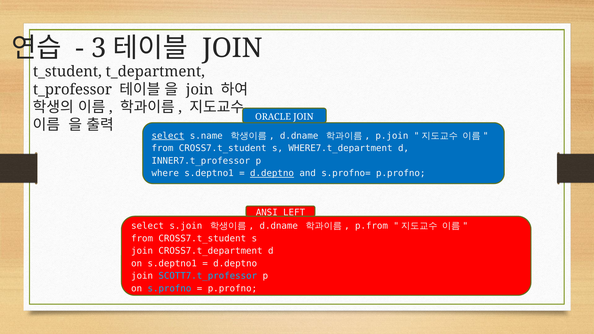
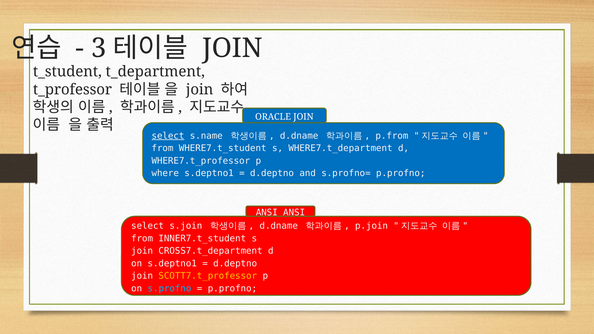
p.join: p.join -> p.from (392, 136)
CROSS7.t_student: CROSS7.t_student -> WHERE7.t_student (223, 148)
INNER7.t_professor: INNER7.t_professor -> WHERE7.t_professor (201, 161)
d.deptno underline: present -> none (272, 173)
ANSI LEFT: LEFT -> ANSI (294, 213)
p.from: p.from -> p.join (371, 226)
CROSS7.t_student: CROSS7.t_student -> INNER7.t_student (202, 239)
SCOTT7.t_professor colour: light blue -> yellow (208, 276)
